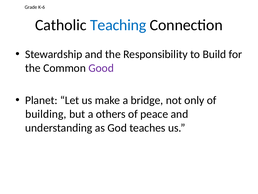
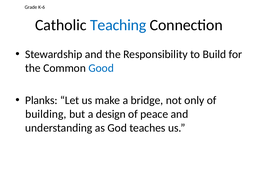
Good colour: purple -> blue (101, 68)
Planet: Planet -> Planks (41, 100)
others: others -> design (111, 114)
